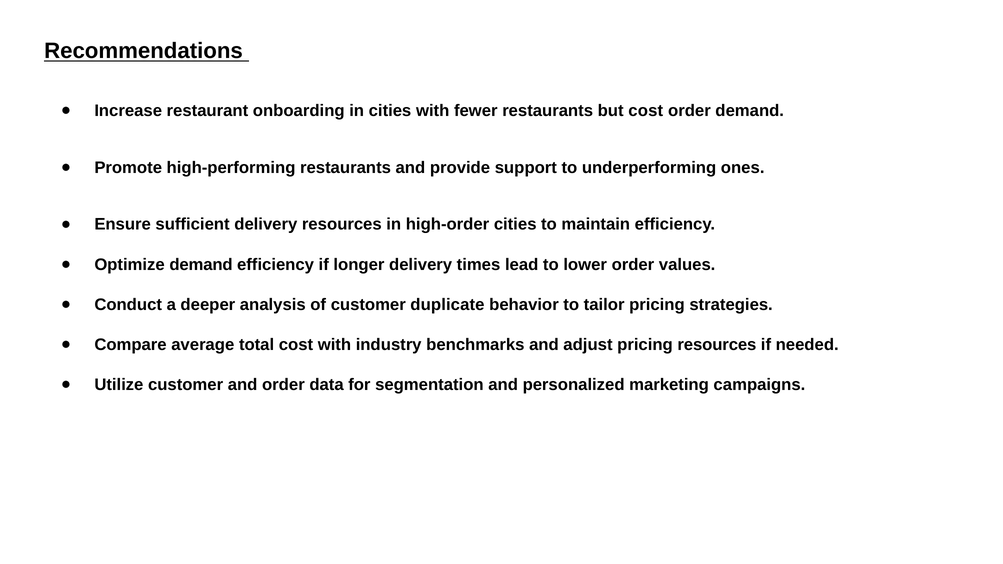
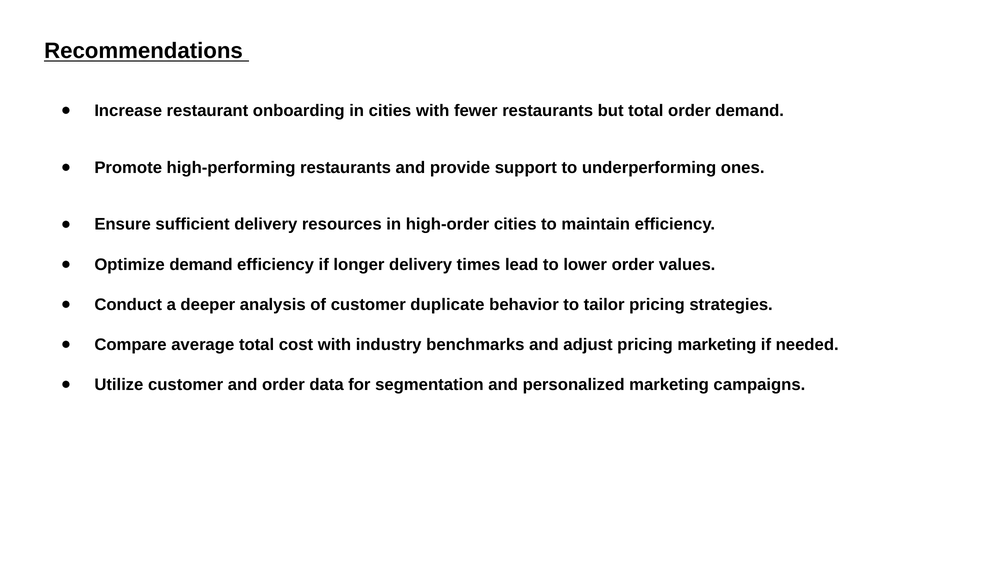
but cost: cost -> total (646, 111)
pricing resources: resources -> marketing (717, 345)
